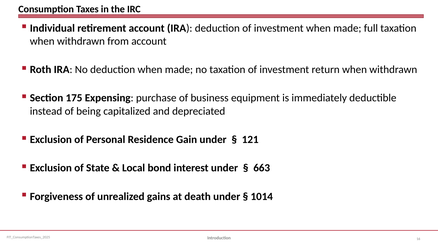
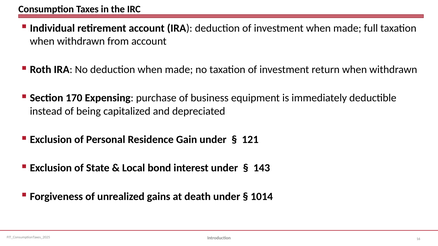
175: 175 -> 170 (74, 98)
663: 663 -> 143 (262, 168)
